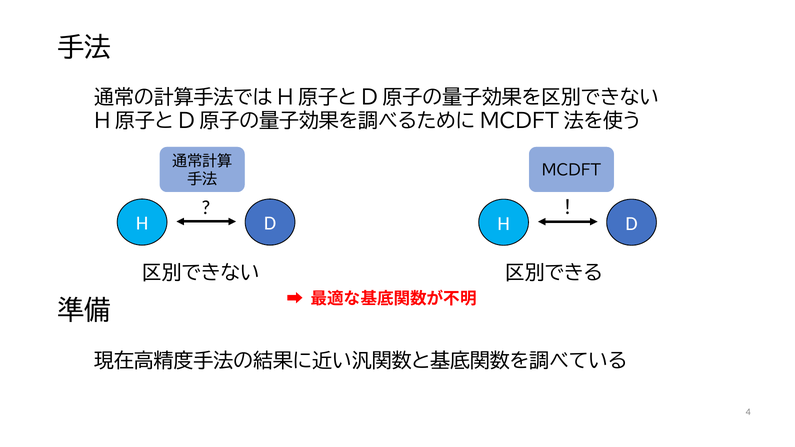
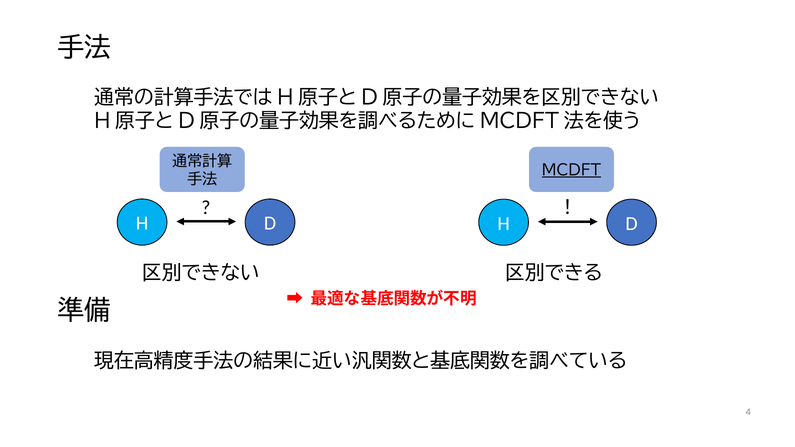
MCDFT underline: none -> present (571, 171)
